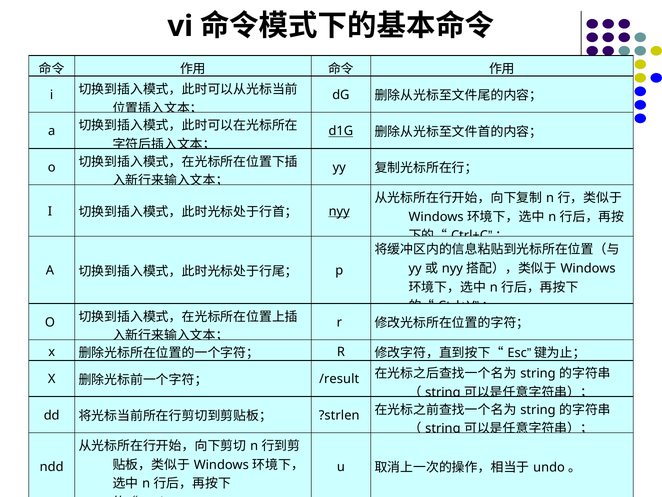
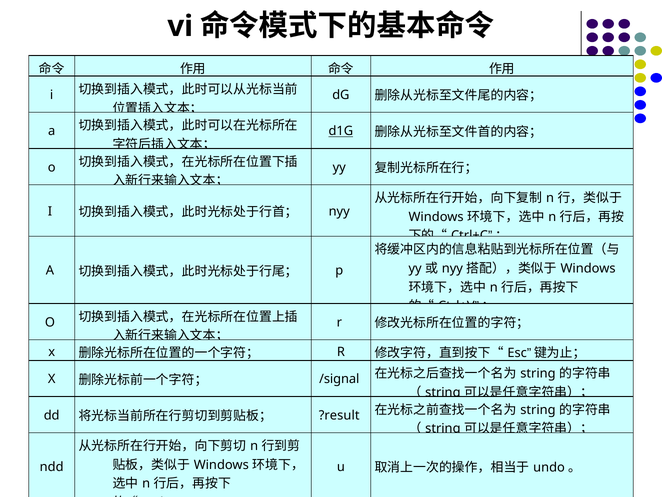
nyy underline: present -> none (339, 211)
/result: /result -> /signal (339, 379)
?strlen: ?strlen -> ?result (339, 415)
